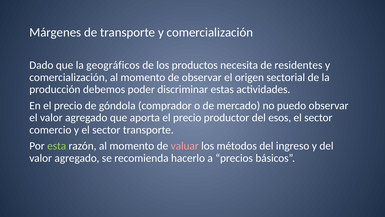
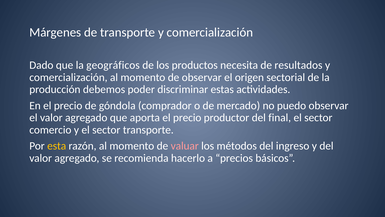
residentes: residentes -> resultados (298, 65)
esos: esos -> final (280, 118)
esta colour: light green -> yellow (57, 146)
